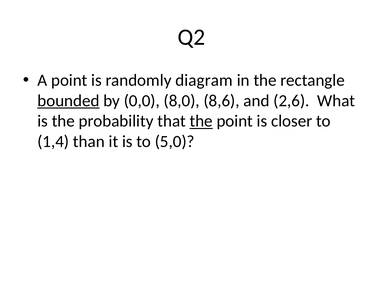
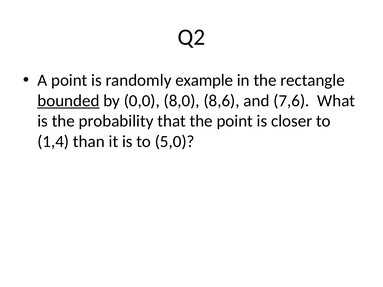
diagram: diagram -> example (204, 80)
2,6: 2,6 -> 7,6 (291, 101)
the underline: present -> none (201, 121)
